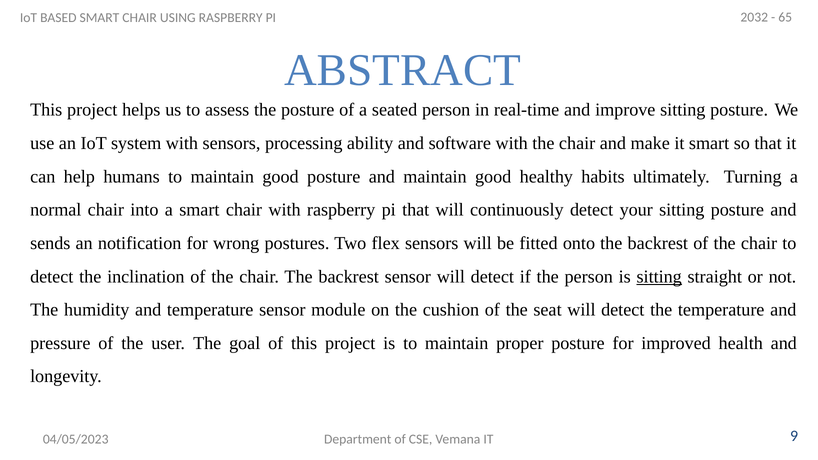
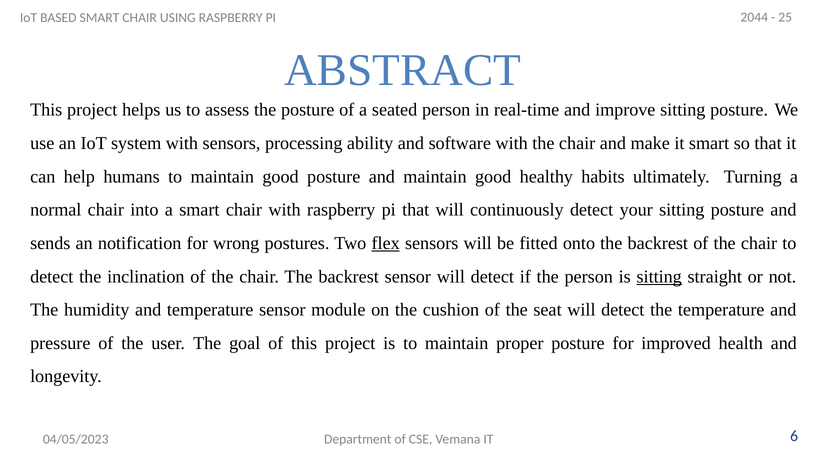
2032: 2032 -> 2044 (754, 17)
65: 65 -> 25 (785, 17)
flex underline: none -> present (386, 243)
9: 9 -> 6 (794, 436)
